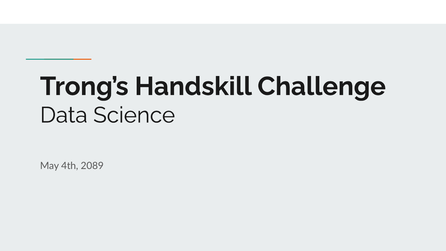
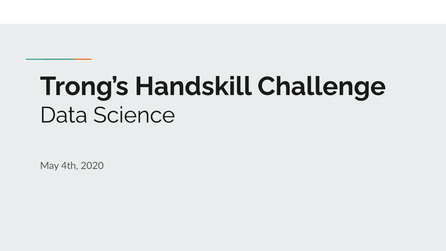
2089: 2089 -> 2020 (92, 166)
